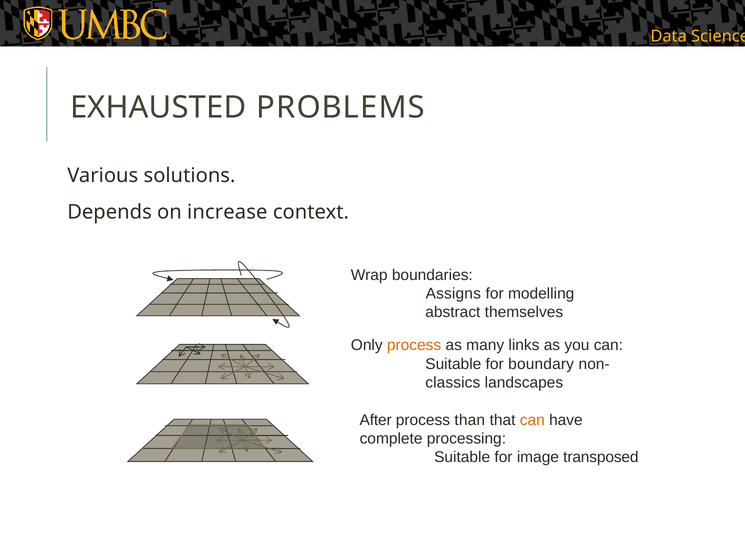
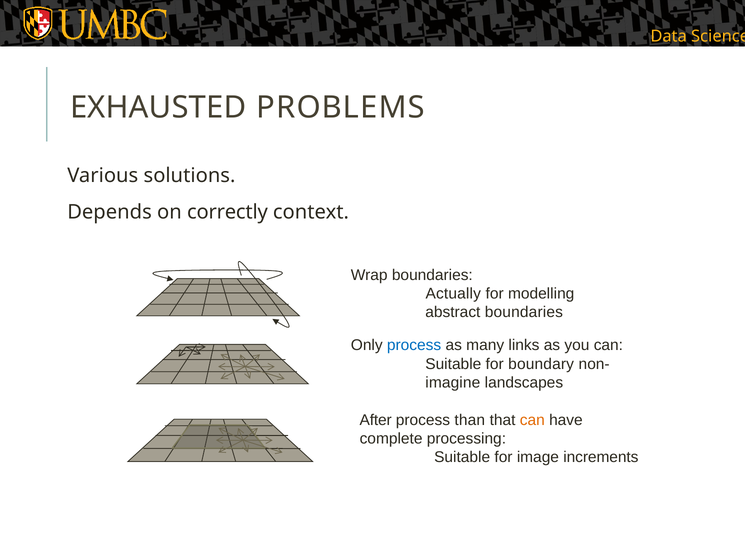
increase: increase -> correctly (227, 212)
Assigns: Assigns -> Actually (453, 294)
abstract themselves: themselves -> boundaries (524, 313)
process colour: orange -> blue (414, 346)
classics: classics -> imagine (453, 383)
transposed: transposed -> increments (601, 458)
